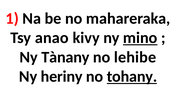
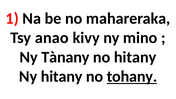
mino underline: present -> none (140, 38)
no lehibe: lehibe -> hitany (135, 57)
Ny heriny: heriny -> hitany (62, 77)
